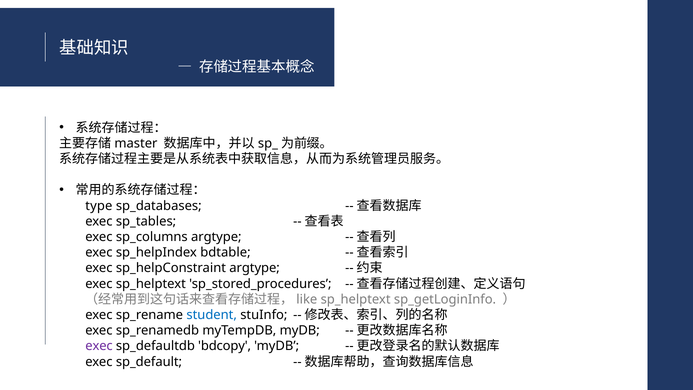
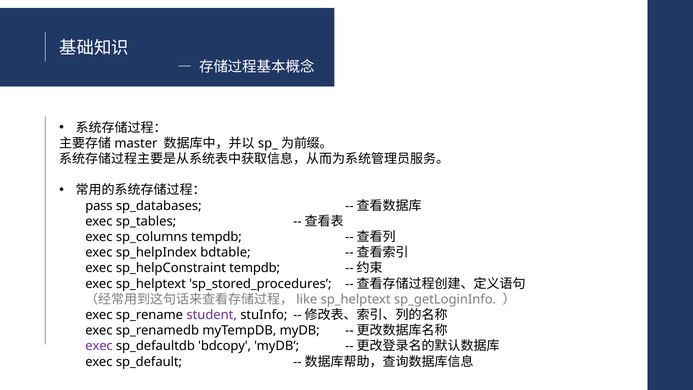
type: type -> pass (99, 206)
sp_columns argtype: argtype -> tempdb (216, 237)
sp_helpConstraint argtype: argtype -> tempdb (255, 268)
student colour: blue -> purple (212, 315)
